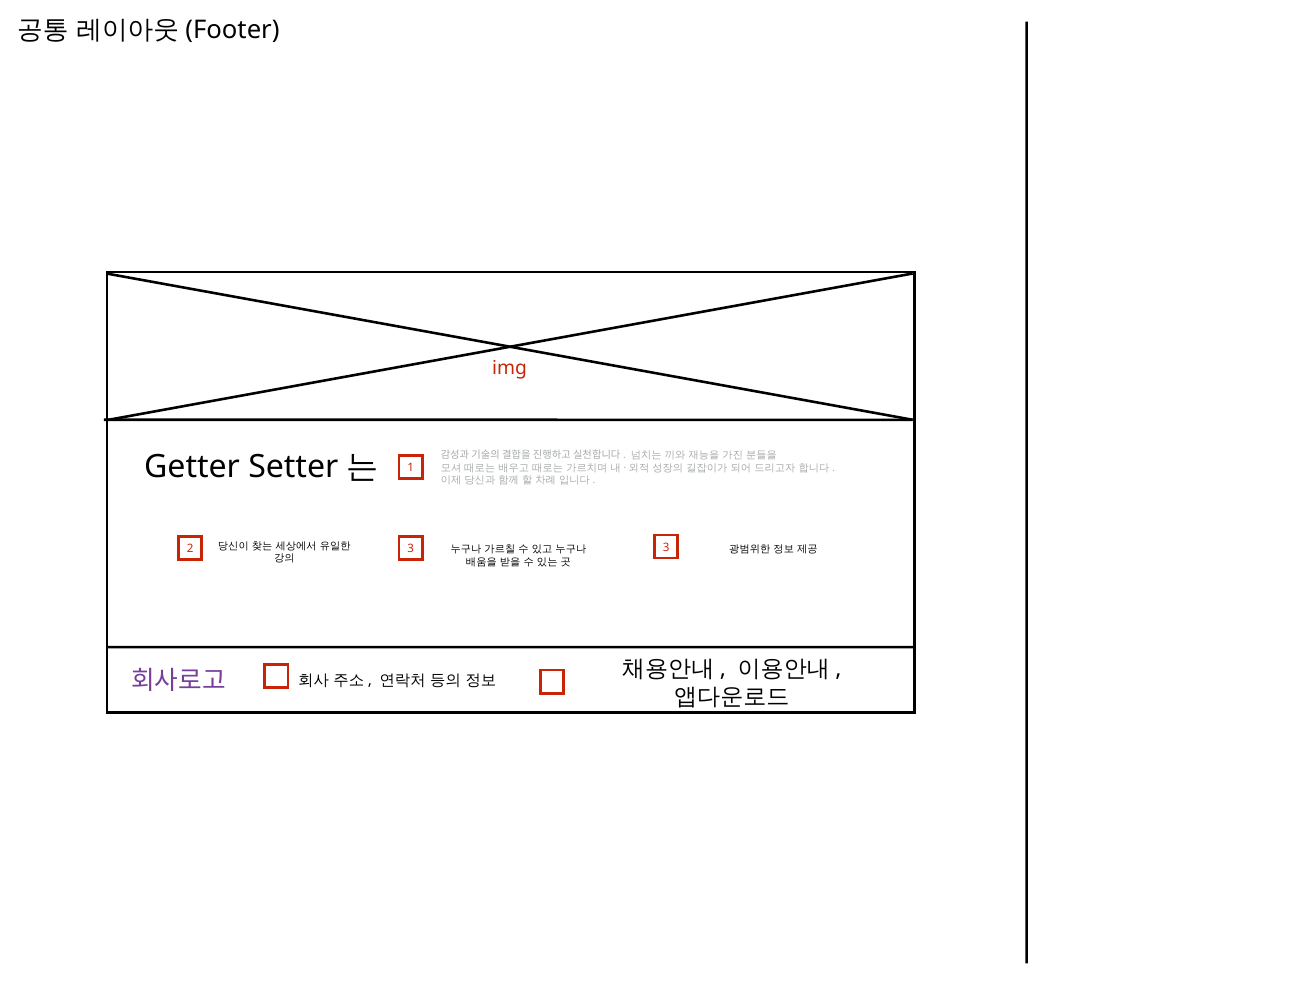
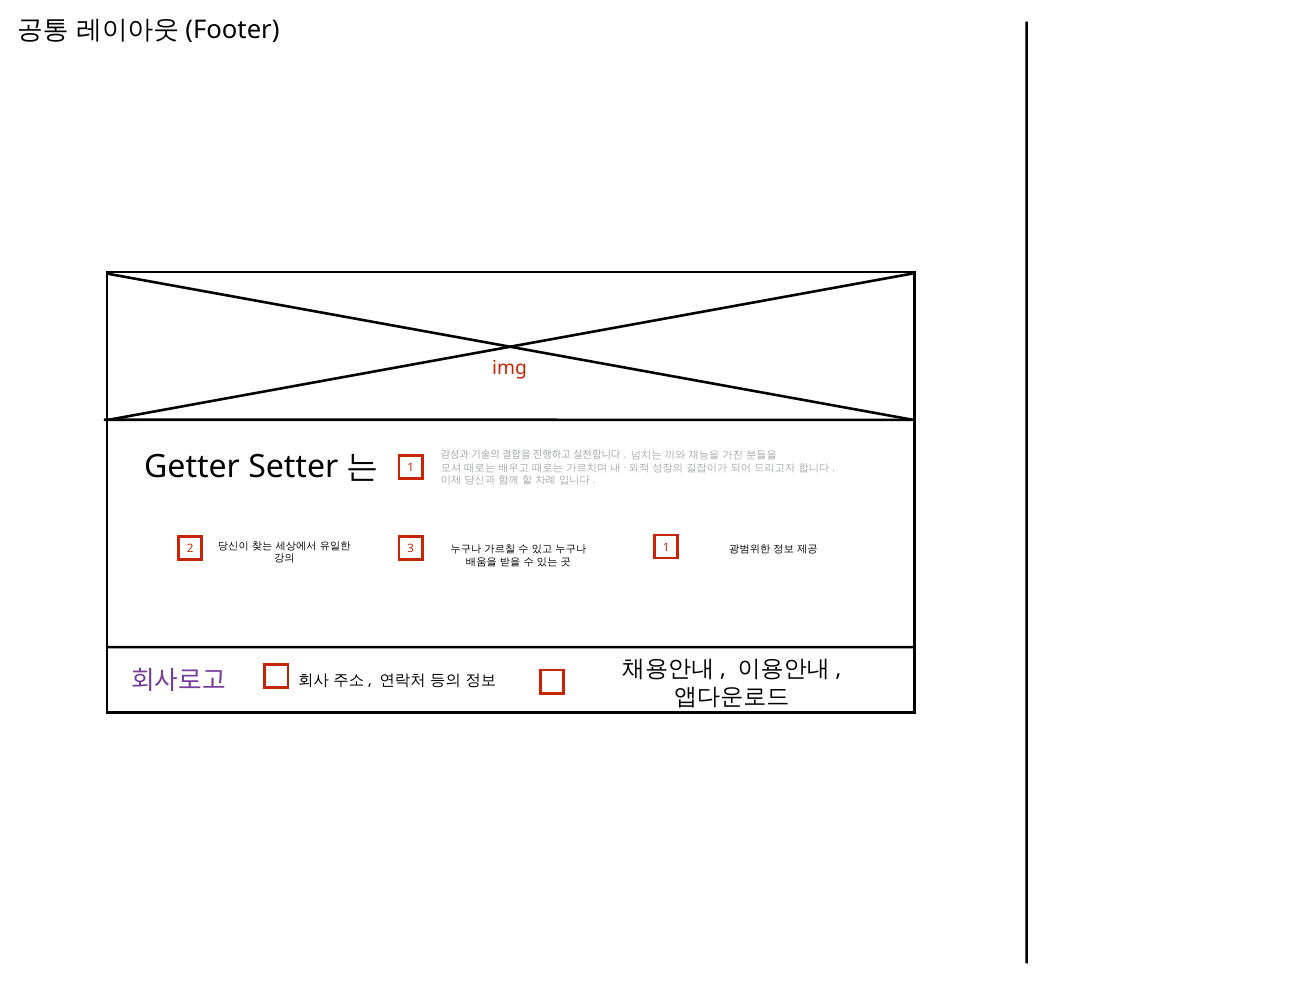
2 3: 3 -> 1 (666, 548)
